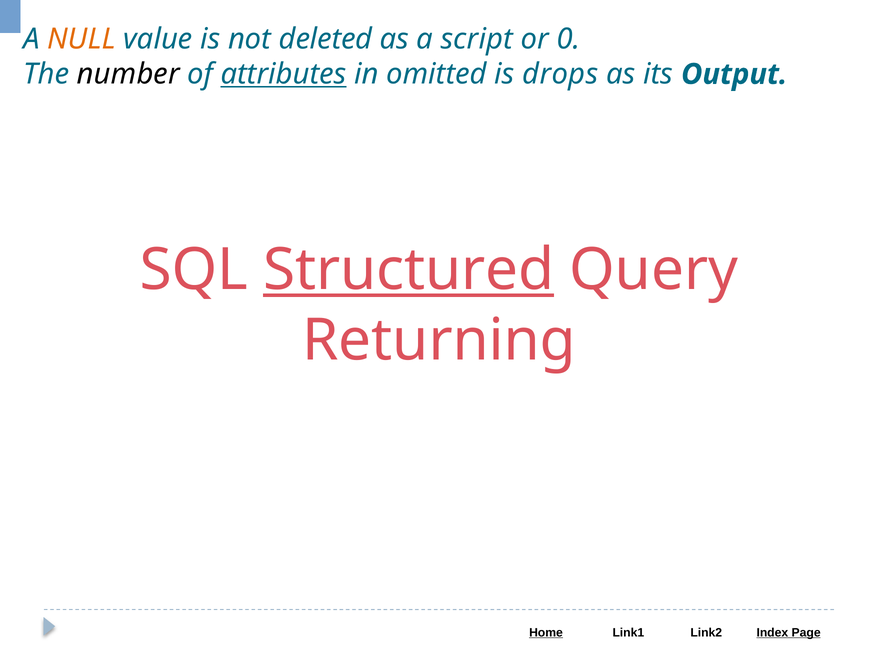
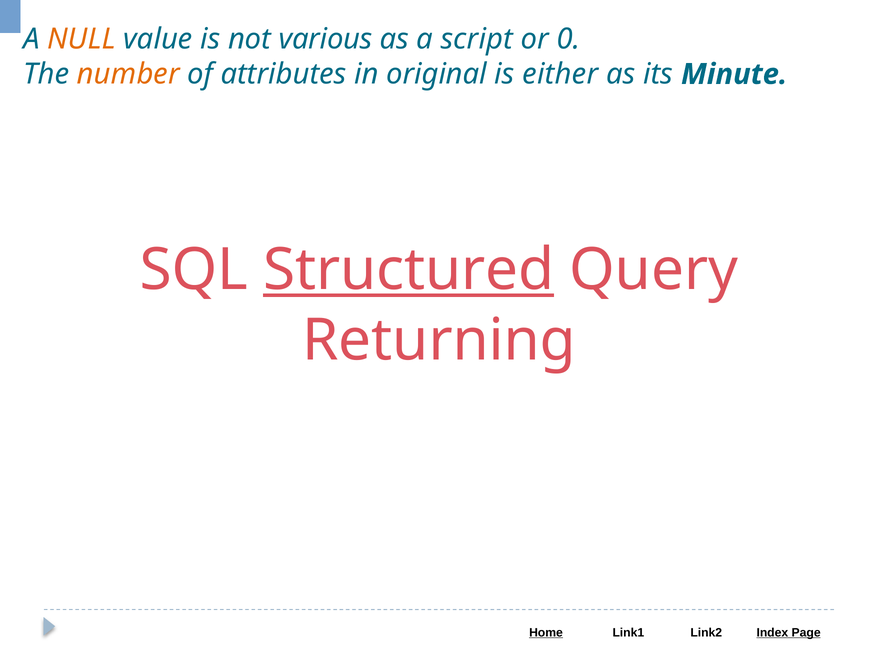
deleted: deleted -> various (326, 39)
number colour: black -> orange (128, 74)
attributes underline: present -> none (284, 74)
omitted: omitted -> original (437, 74)
drops: drops -> either (560, 74)
Output: Output -> Minute (734, 74)
